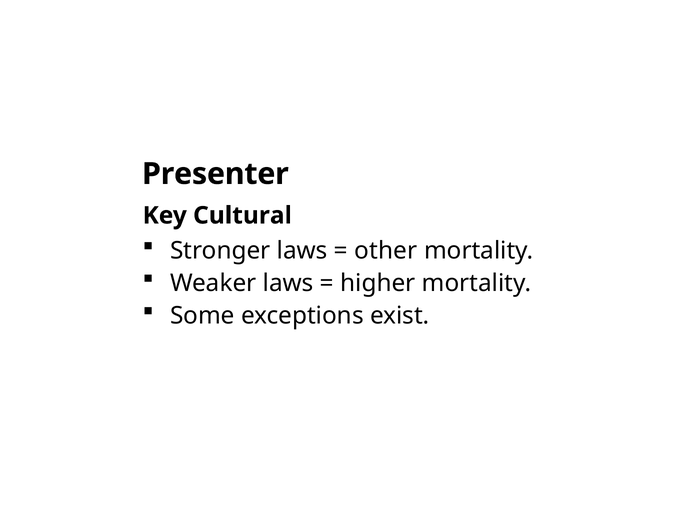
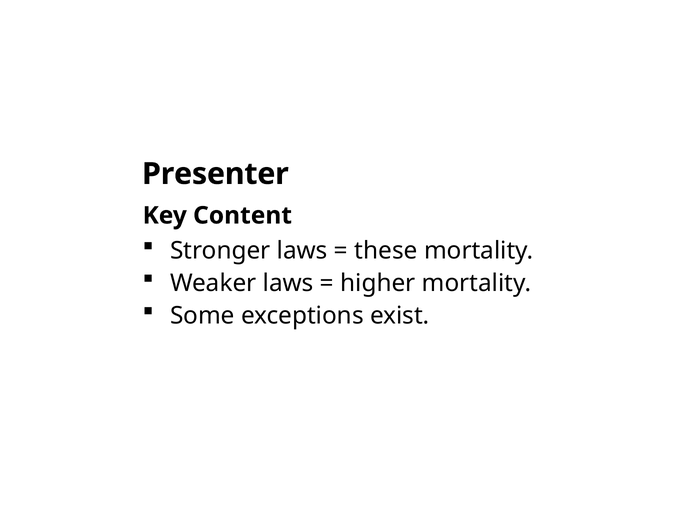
Cultural: Cultural -> Content (243, 216)
other: other -> these (386, 251)
